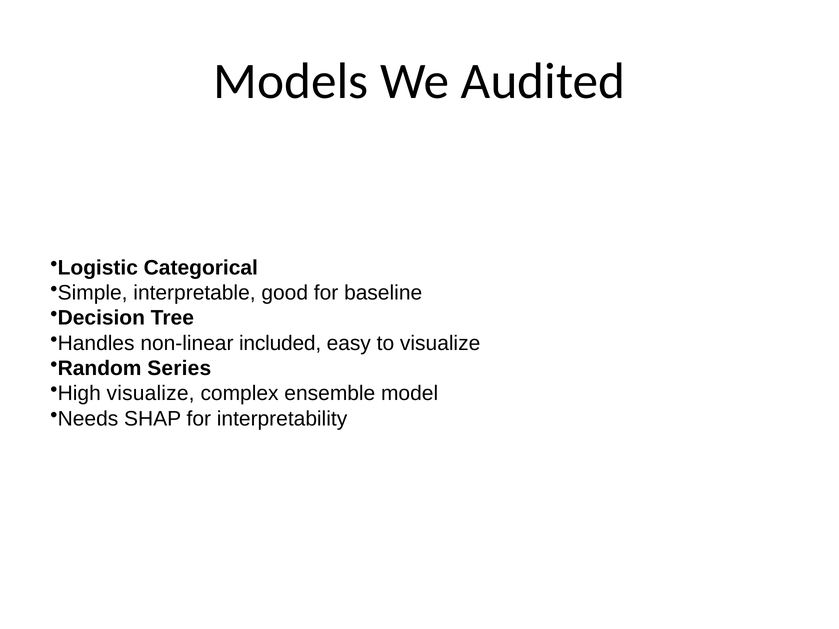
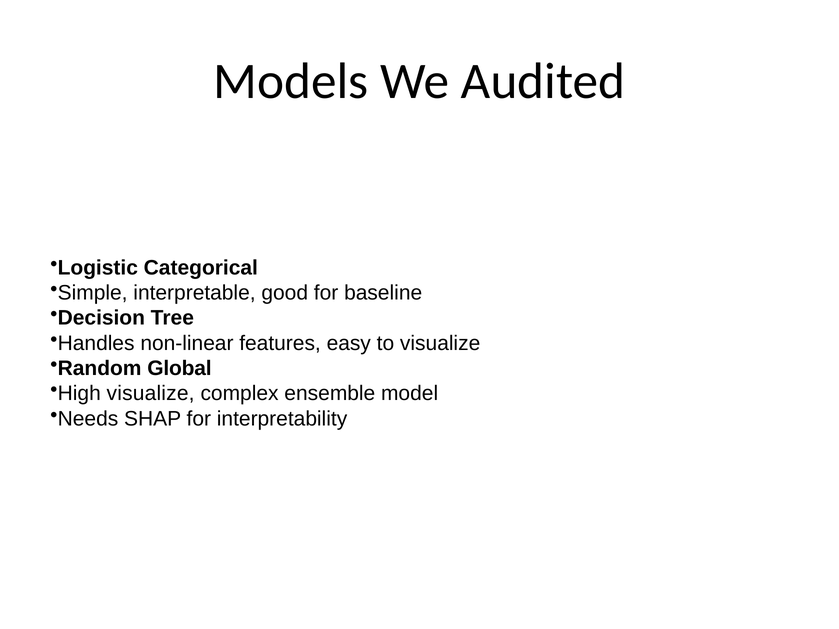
included: included -> features (280, 343)
Series: Series -> Global (179, 368)
